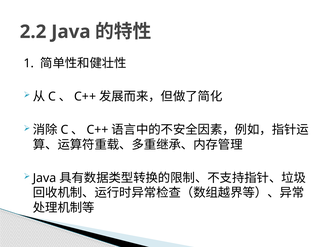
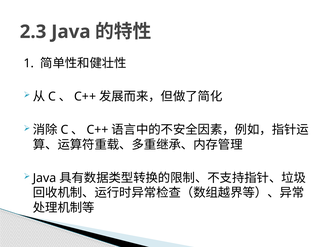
2.2: 2.2 -> 2.3 (33, 32)
